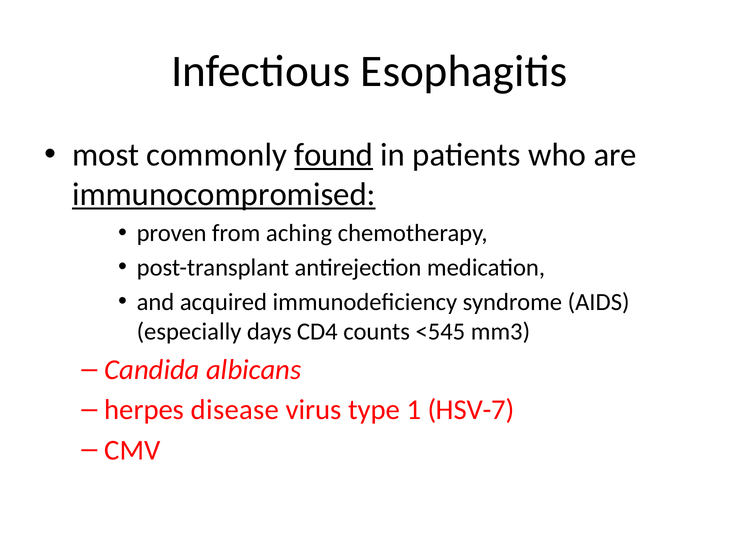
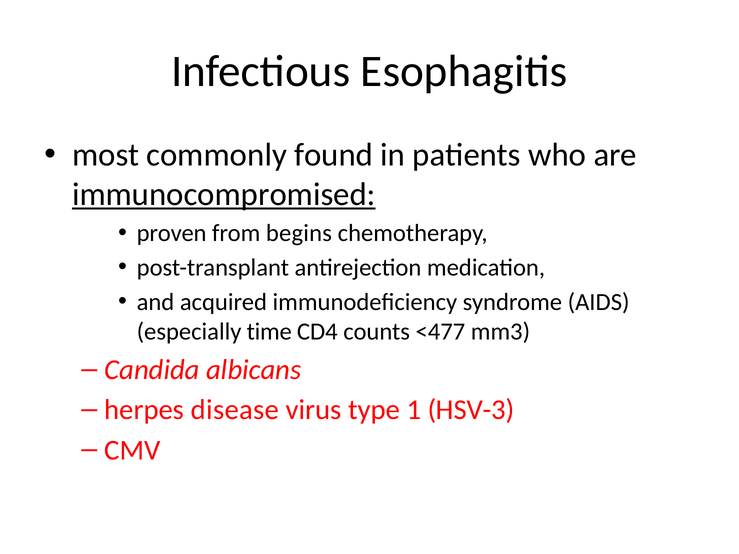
found underline: present -> none (334, 155)
aching: aching -> begins (299, 233)
days: days -> time (269, 332)
<545: <545 -> <477 (440, 332)
HSV-7: HSV-7 -> HSV-3 (471, 410)
